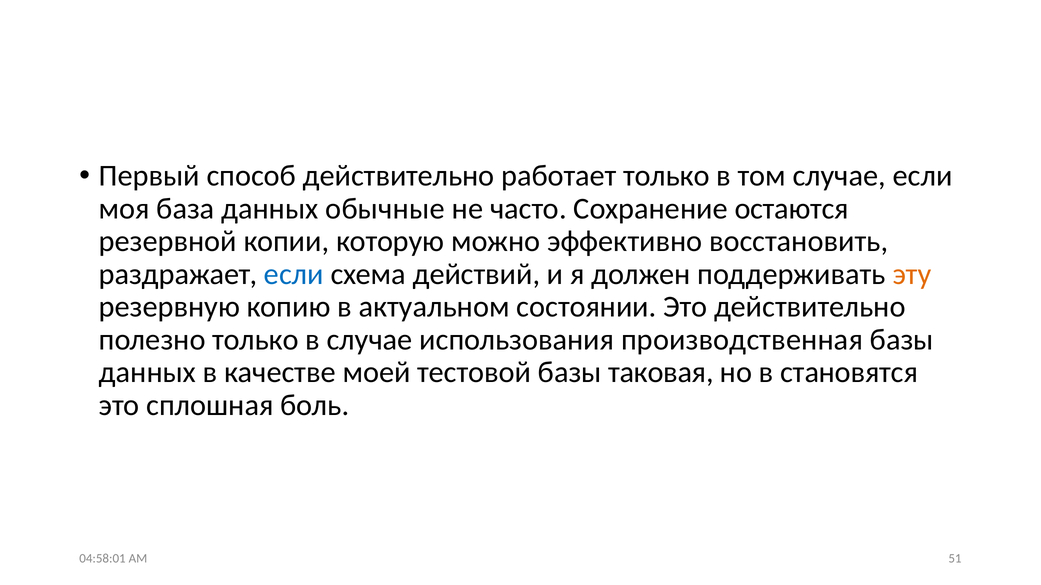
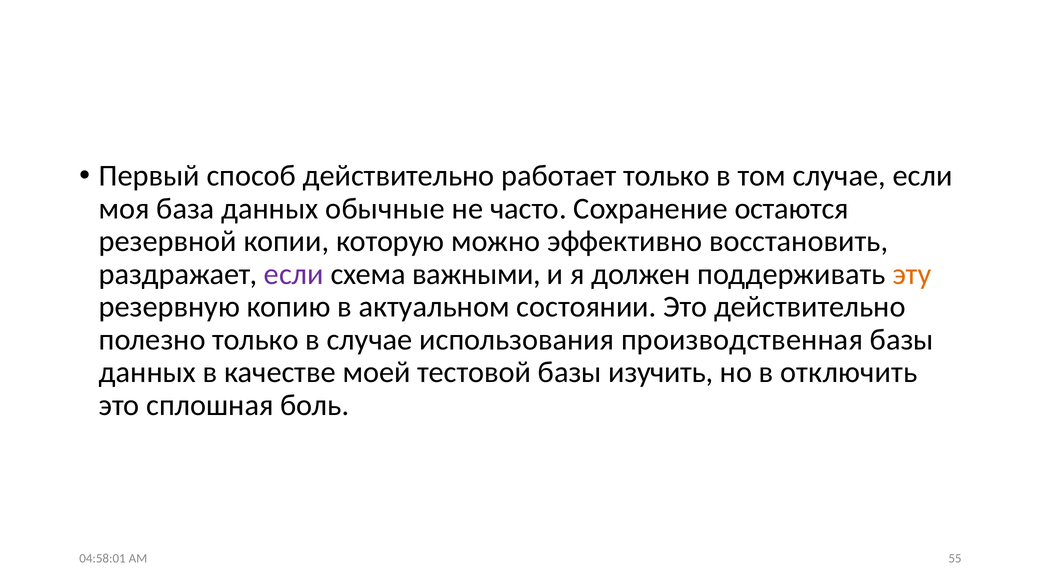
если colour: blue -> purple (294, 274)
действий: действий -> важными (477, 274)
таковая: таковая -> изучить (661, 373)
становятся: становятся -> отключить (849, 373)
51: 51 -> 55 (955, 559)
